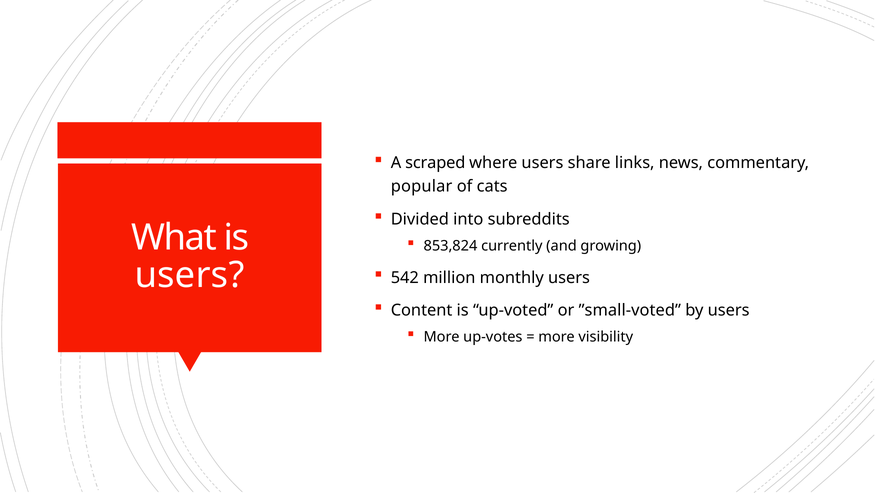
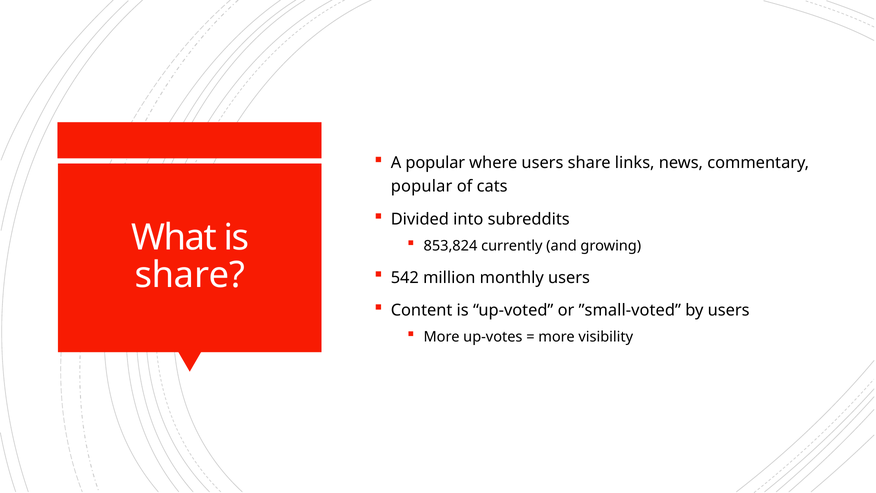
A scraped: scraped -> popular (435, 163)
users: users -> share (190, 275)
